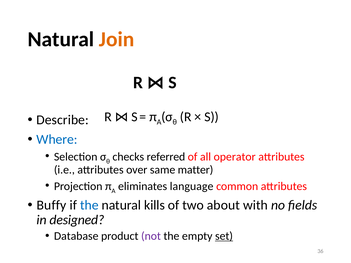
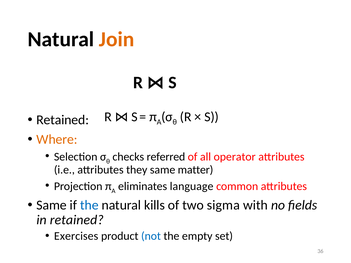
Describe: Describe -> Retained (63, 120)
Where colour: blue -> orange (57, 140)
over: over -> they (137, 170)
Buffy: Buffy -> Same (52, 205)
about: about -> sigma (223, 205)
in designed: designed -> retained (77, 220)
Database: Database -> Exercises (76, 236)
not colour: purple -> blue (151, 236)
set underline: present -> none (224, 236)
